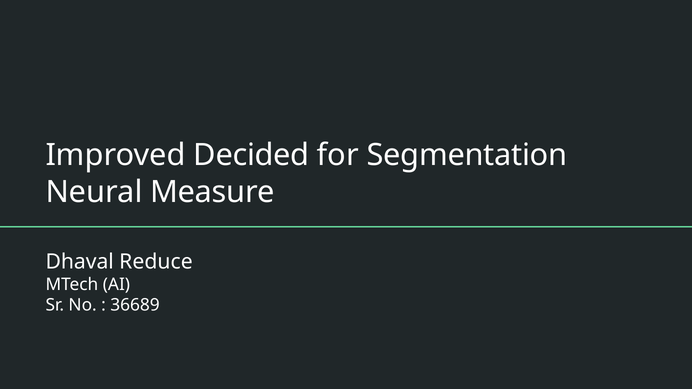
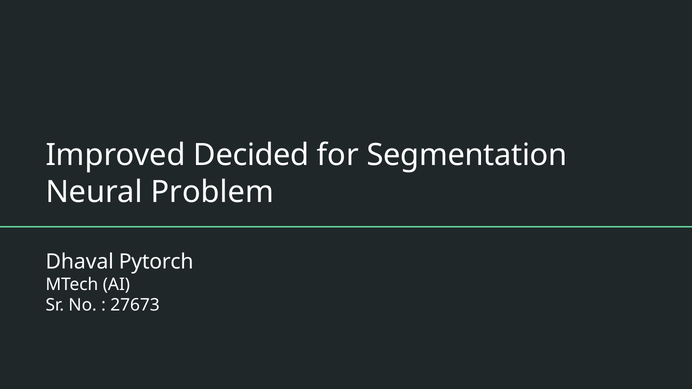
Measure: Measure -> Problem (212, 192)
Reduce: Reduce -> Pytorch (156, 262)
36689: 36689 -> 27673 (135, 305)
